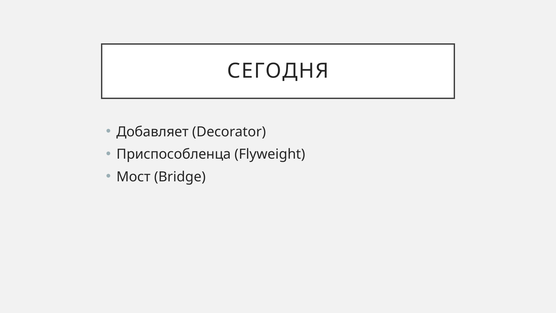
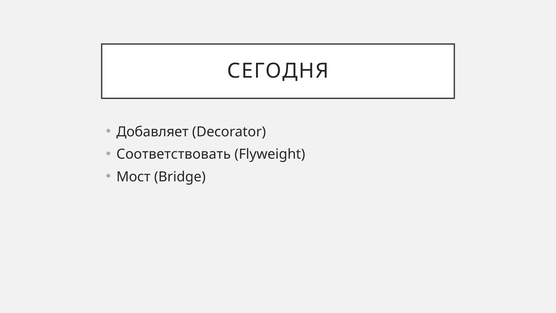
Приспособленца: Приспособленца -> Соответствовать (174, 154)
